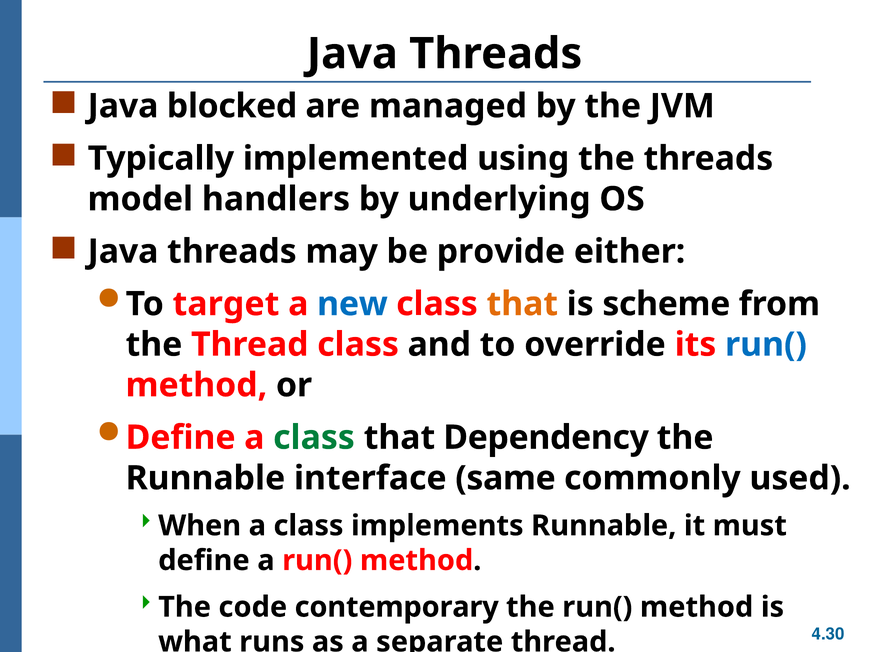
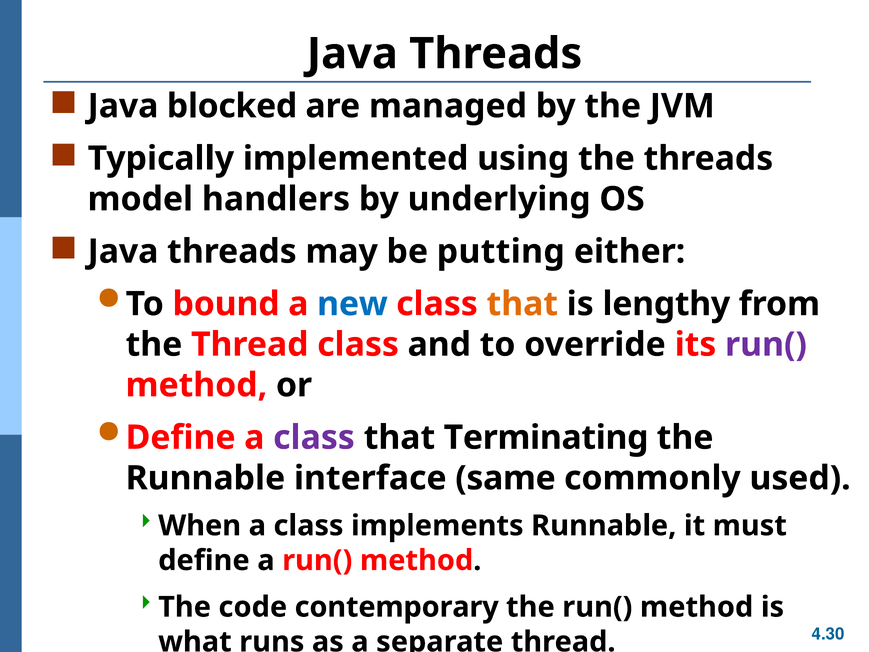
provide: provide -> putting (501, 251)
target: target -> bound (226, 304)
scheme: scheme -> lengthy (666, 304)
run( colour: blue -> purple (766, 344)
class colour: green -> purple (314, 437)
Dependency: Dependency -> Terminating (546, 437)
